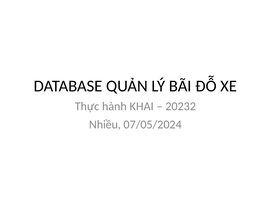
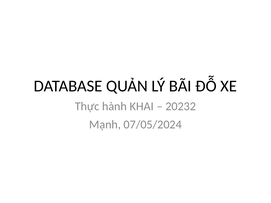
Nhiều: Nhiều -> Mạnh (105, 125)
